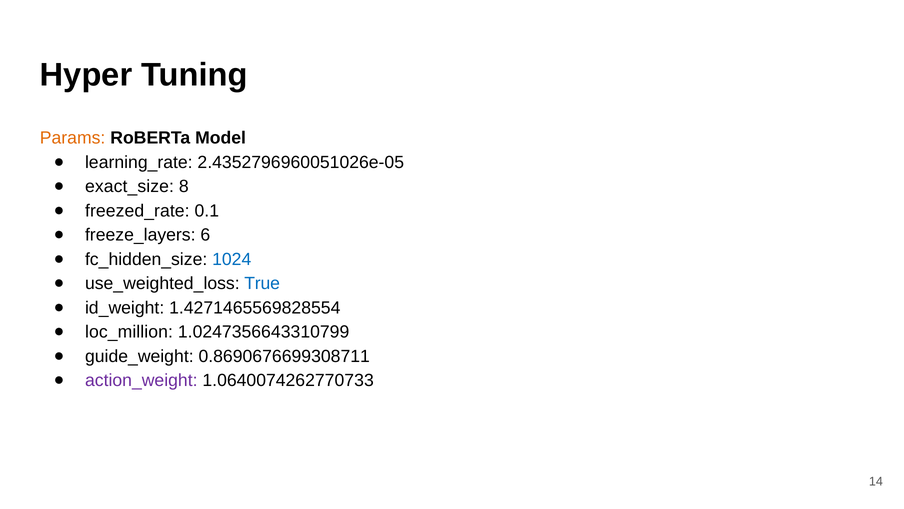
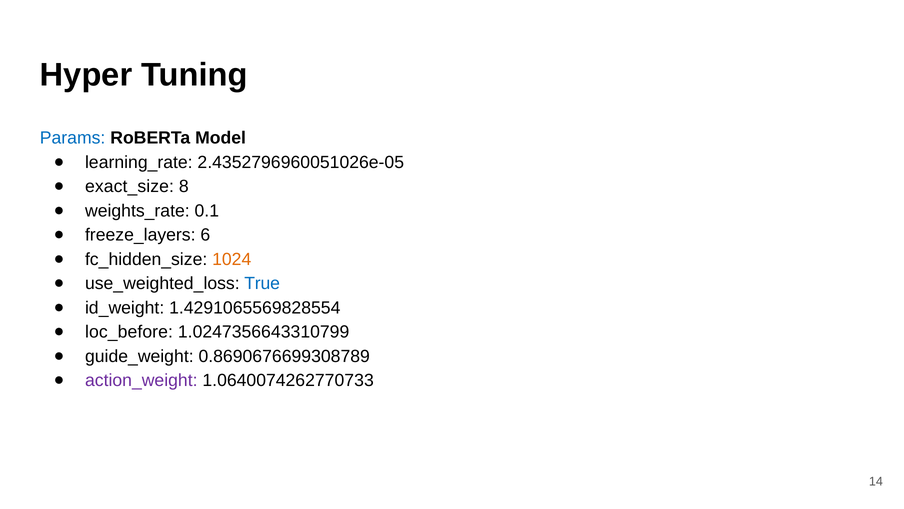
Params colour: orange -> blue (73, 138)
freezed_rate: freezed_rate -> weights_rate (137, 211)
1024 colour: blue -> orange (232, 259)
1.4271465569828554: 1.4271465569828554 -> 1.4291065569828554 (255, 308)
loc_million: loc_million -> loc_before (129, 332)
0.8690676699308711: 0.8690676699308711 -> 0.8690676699308789 (284, 356)
